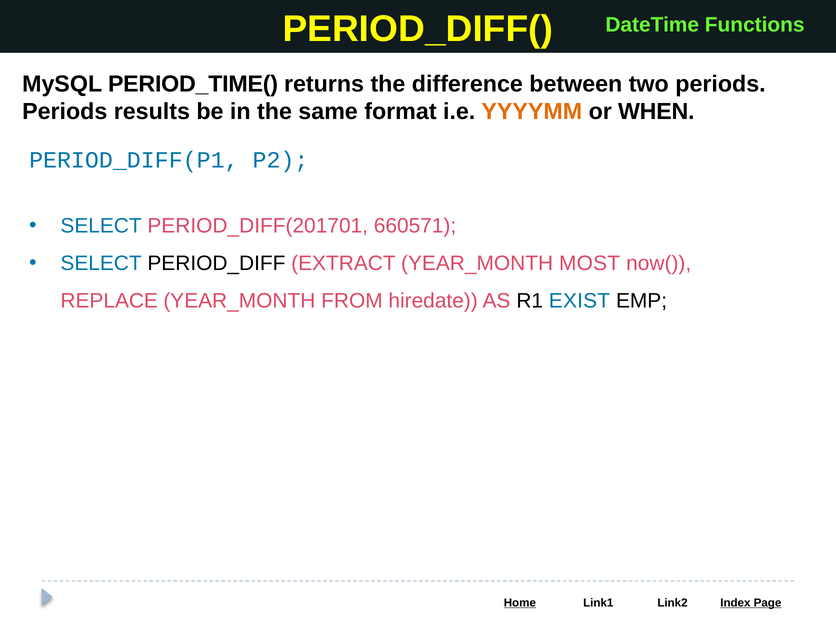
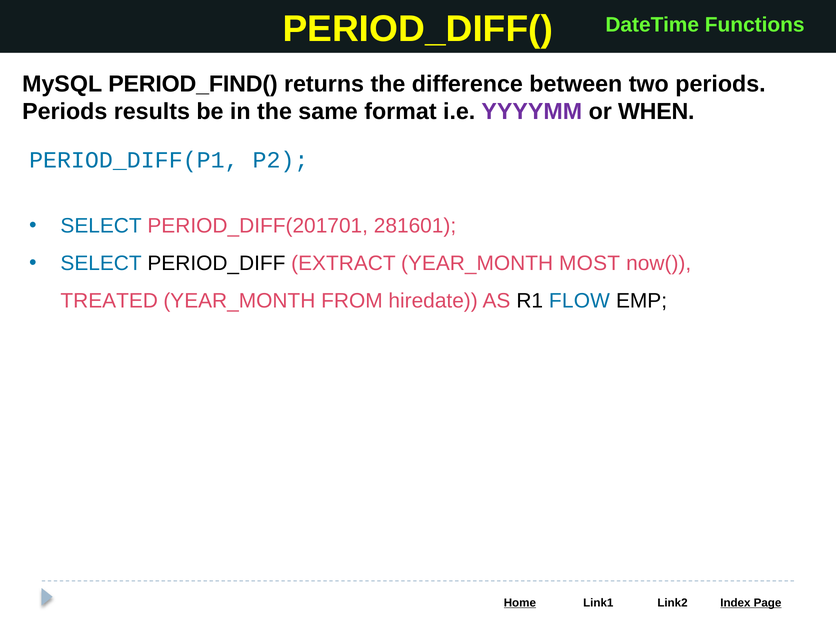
PERIOD_TIME(: PERIOD_TIME( -> PERIOD_FIND( (193, 84)
YYYYMM colour: orange -> purple (532, 112)
660571: 660571 -> 281601 (415, 226)
REPLACE: REPLACE -> TREATED (109, 301)
EXIST: EXIST -> FLOW (579, 301)
